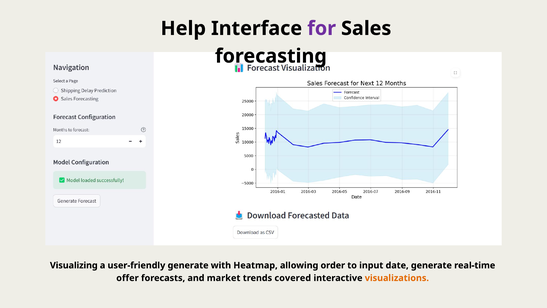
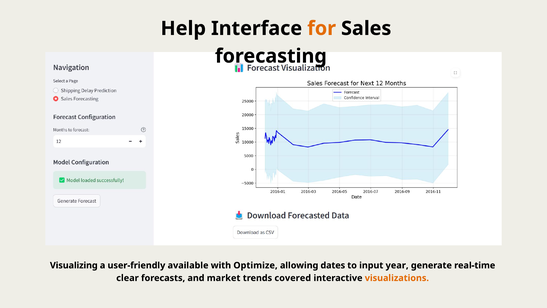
for colour: purple -> orange (322, 28)
user-friendly generate: generate -> available (188, 265)
Heatmap: Heatmap -> Optimize (255, 265)
order: order -> dates (333, 265)
date: date -> year (397, 265)
offer: offer -> clear (127, 278)
